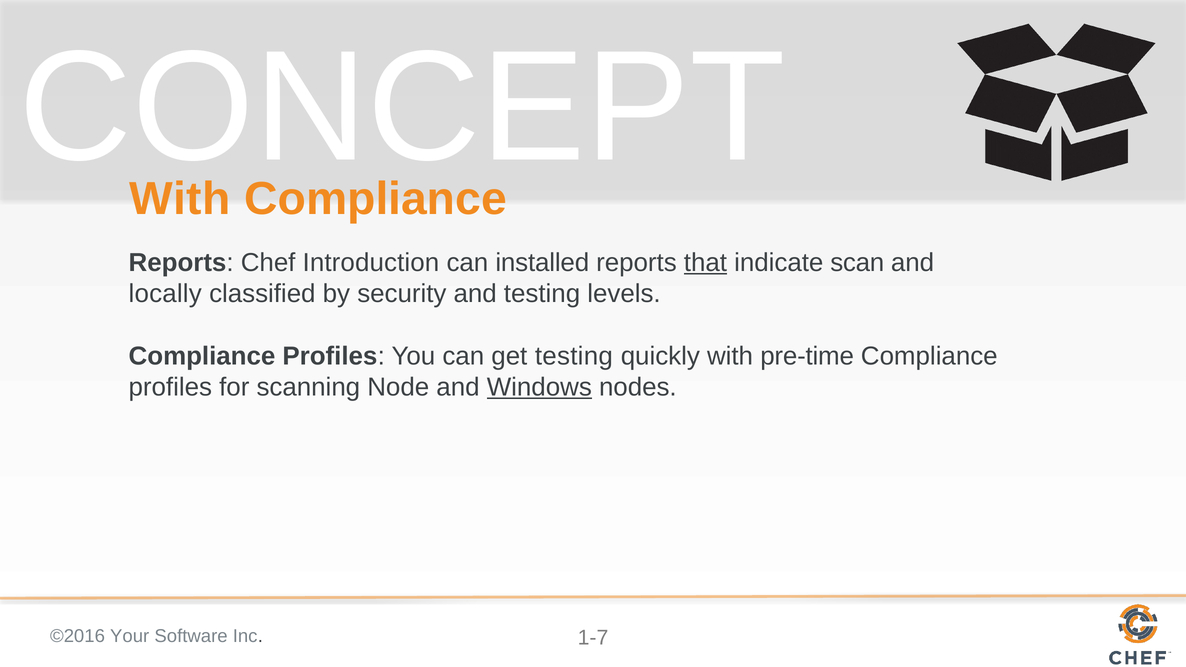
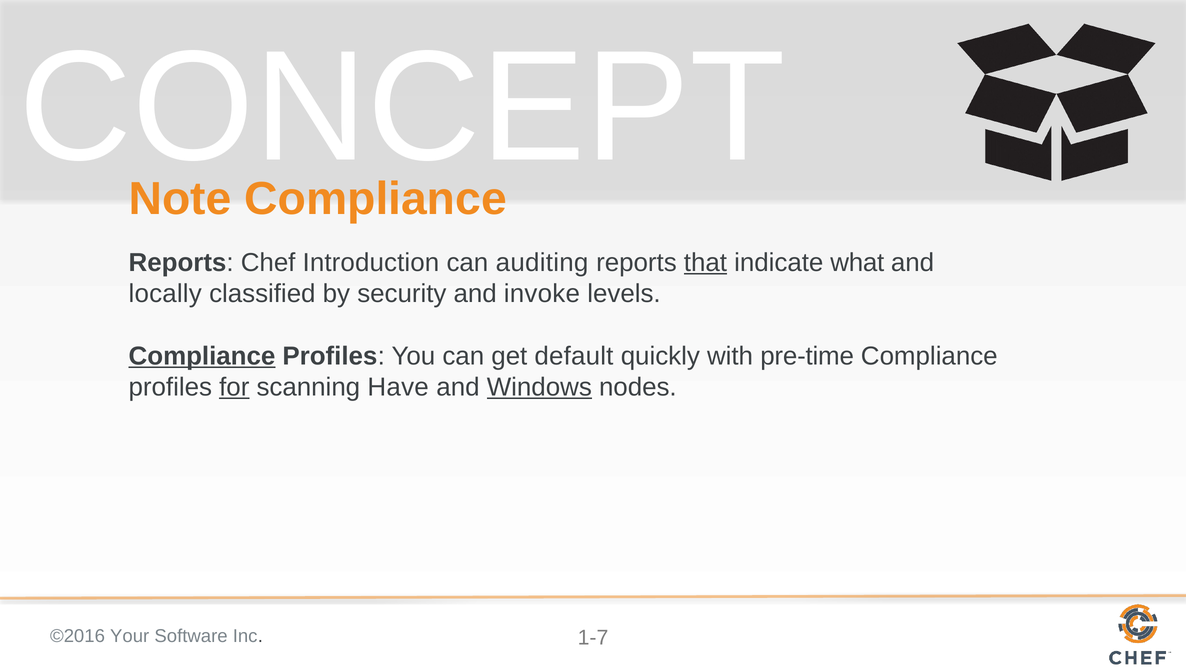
With: With -> Note (180, 199)
installed: installed -> auditing (542, 263)
scan: scan -> what (857, 263)
and testing: testing -> invoke (542, 294)
Compliance underline: none -> present (202, 356)
get testing: testing -> default (574, 356)
for underline: none -> present (234, 387)
Node: Node -> Have (398, 387)
